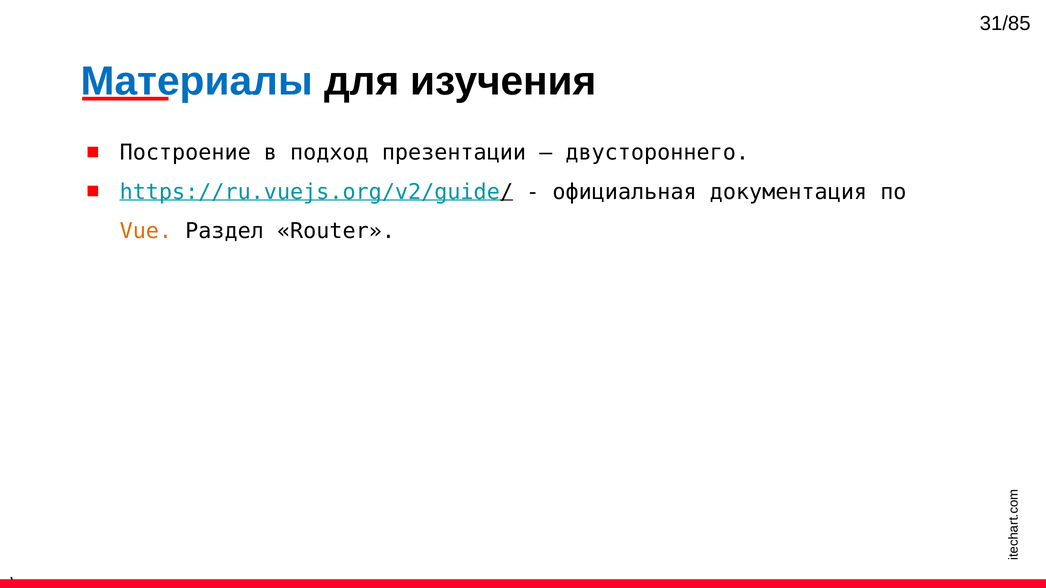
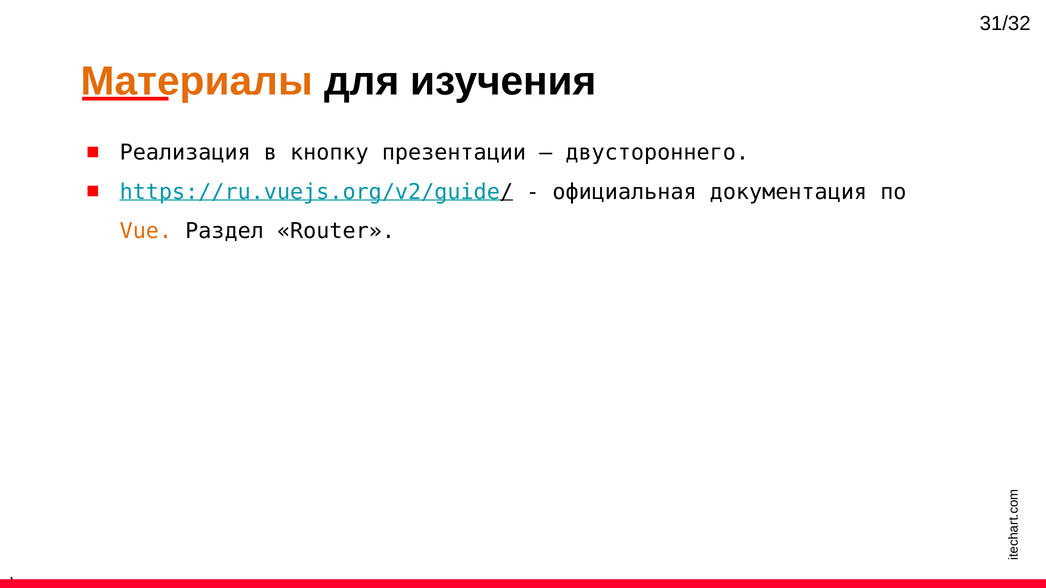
31/85: 31/85 -> 31/32 (1005, 24)
Материалы colour: blue -> orange (197, 81)
Построение: Построение -> Реализация (185, 153)
подход: подход -> кнопку (329, 153)
